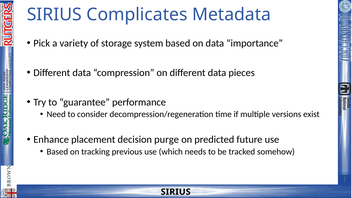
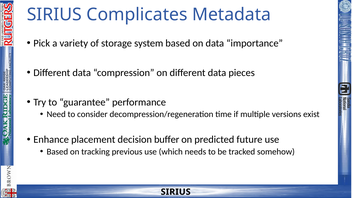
purge: purge -> buffer (167, 140)
